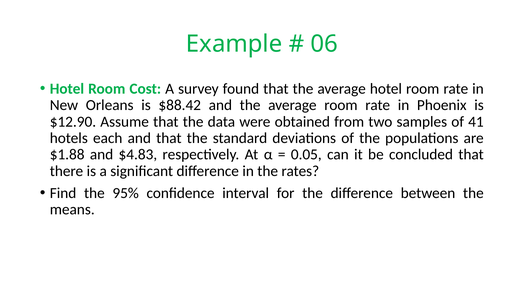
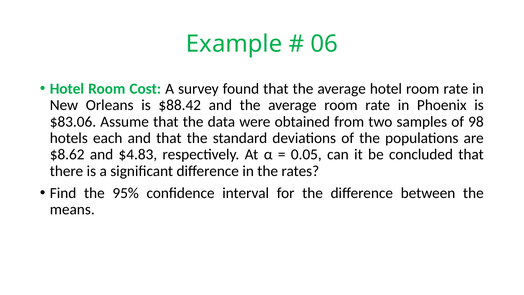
$12.90: $12.90 -> $83.06 (73, 122)
41: 41 -> 98 (476, 122)
$1.88: $1.88 -> $8.62 (67, 154)
